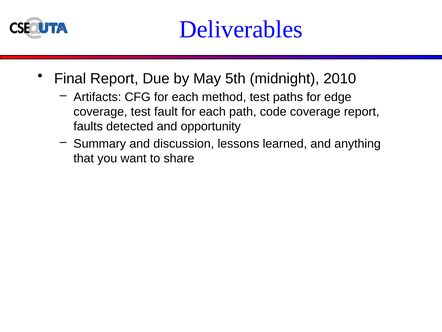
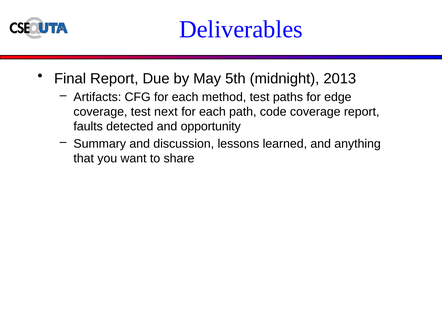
2010: 2010 -> 2013 (340, 78)
fault: fault -> next (166, 112)
